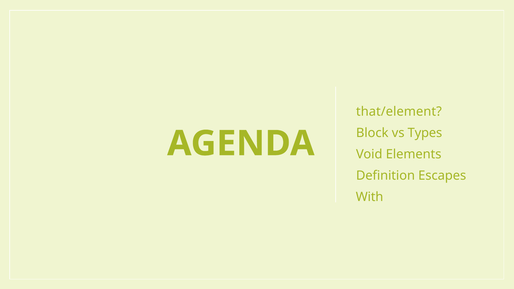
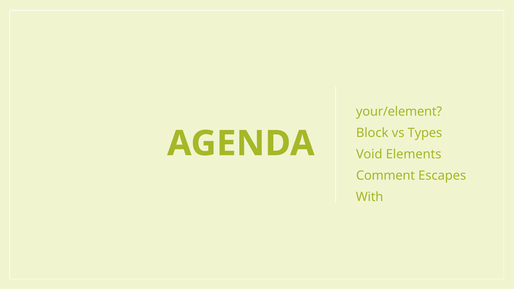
that/element: that/element -> your/element (399, 112)
Definition: Definition -> Comment (386, 176)
